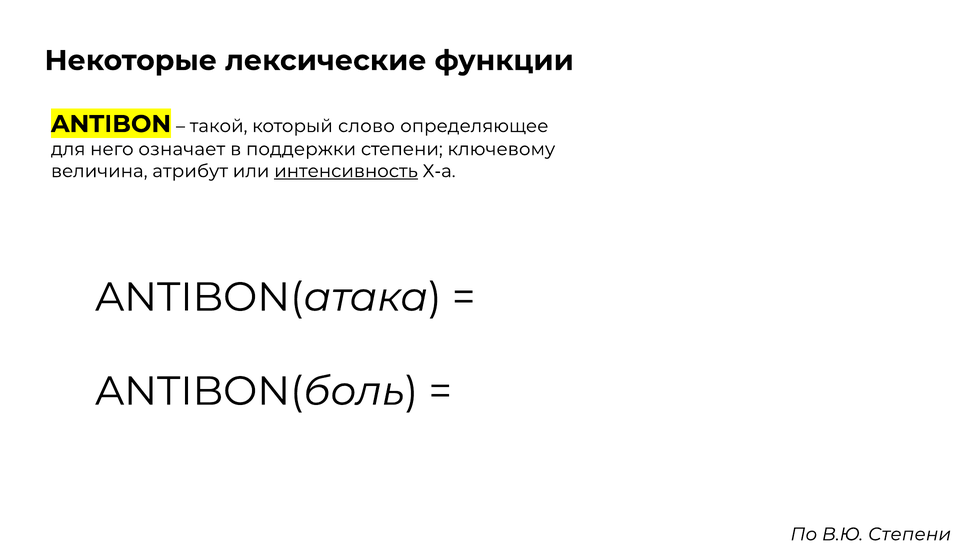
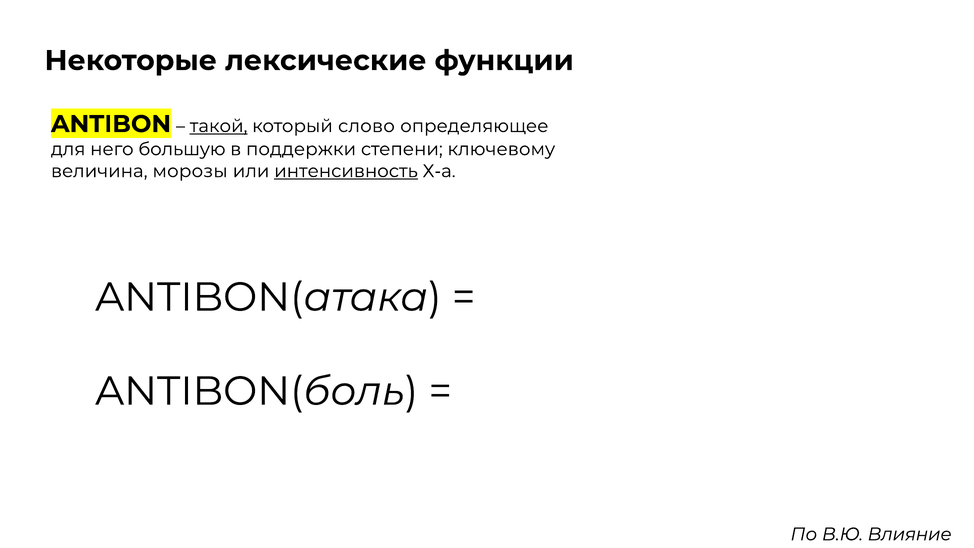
такой underline: none -> present (219, 126)
означает: означает -> большую (182, 149)
атрибут: атрибут -> морозы (190, 171)
В.Ю Степени: Степени -> Влияние (910, 534)
